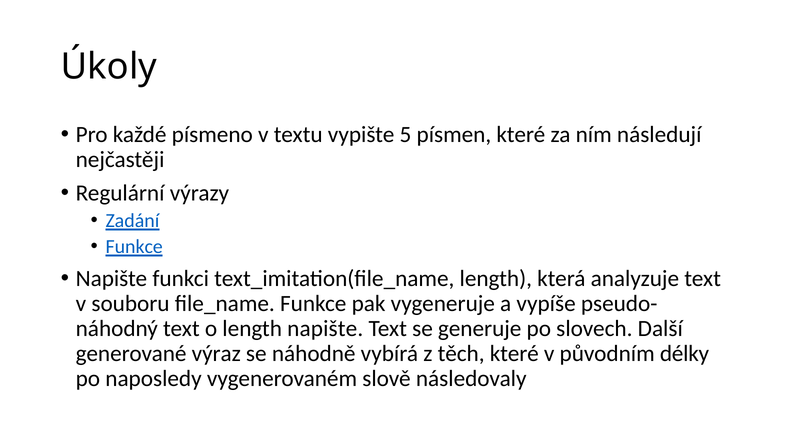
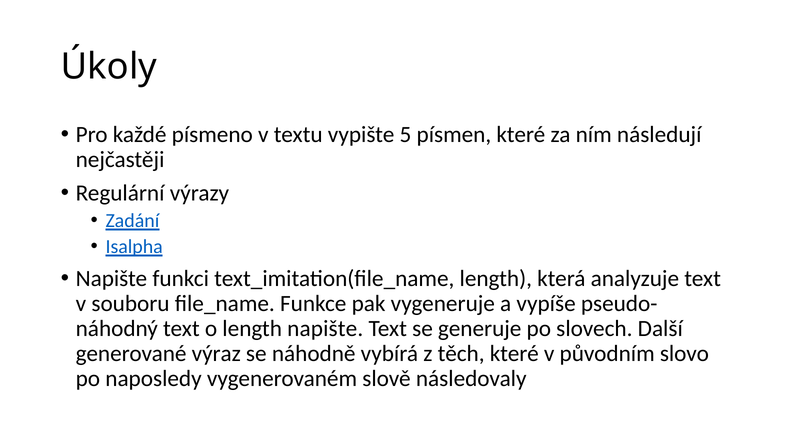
Funkce: Funkce -> Isalpha (134, 247)
délky: délky -> slovo (684, 354)
